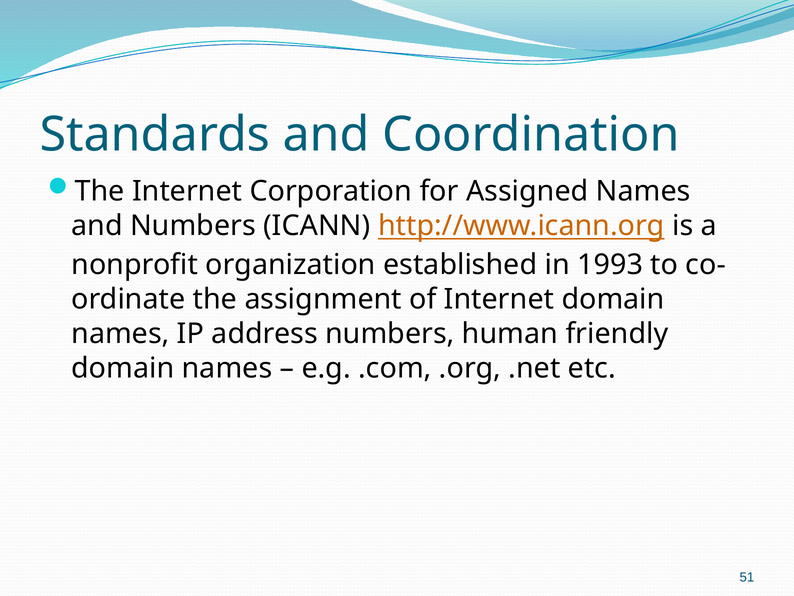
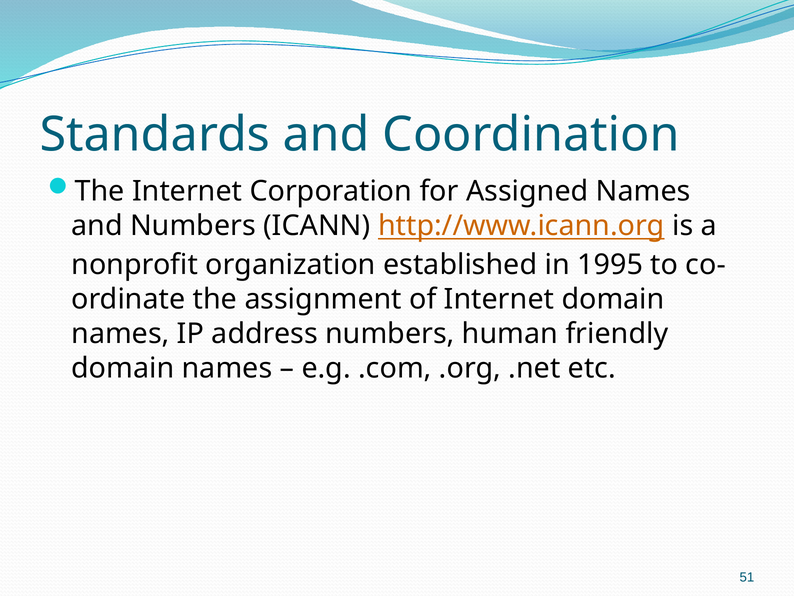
1993: 1993 -> 1995 (610, 265)
